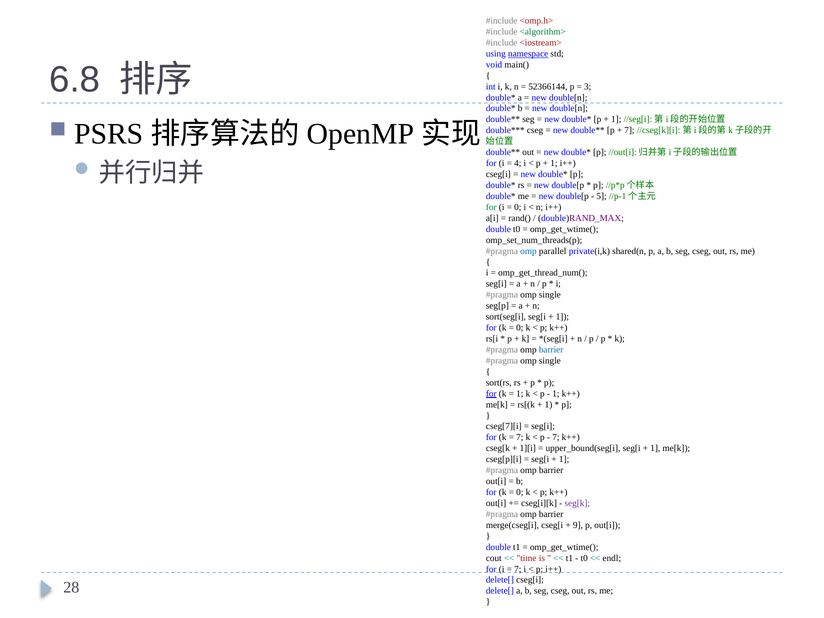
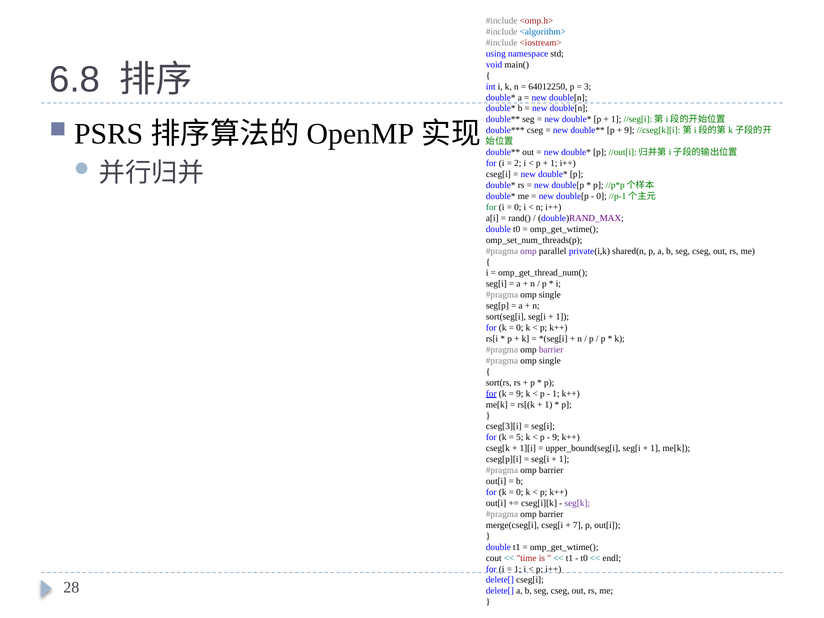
<algorithm> colour: green -> blue (543, 32)
namespace underline: present -> none (528, 54)
52366144: 52366144 -> 64012250 (548, 87)
7: 7 -> 9 (629, 130)
4: 4 -> 2 (518, 163)
5: 5 -> 0 (602, 196)
omp colour: blue -> purple (528, 251)
barrier colour: blue -> purple (551, 350)
1: 1 -> 9 (520, 394)
cseg[7][i: cseg[7][i -> cseg[3][i (504, 426)
7: 7 -> 5 (520, 437)
7: 7 -> 9 (556, 437)
9: 9 -> 7 (578, 525)
7: 7 -> 1 (518, 569)
